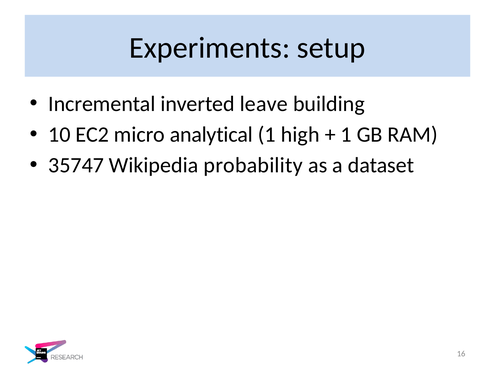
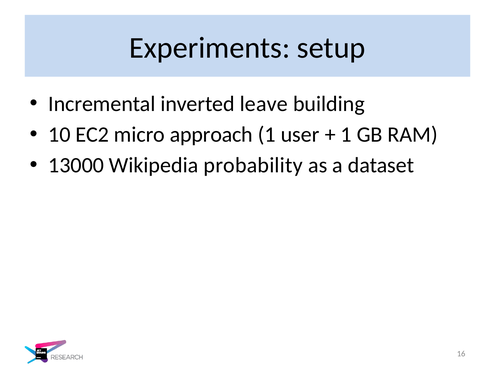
analytical: analytical -> approach (211, 135)
high: high -> user (300, 135)
35747: 35747 -> 13000 (76, 165)
